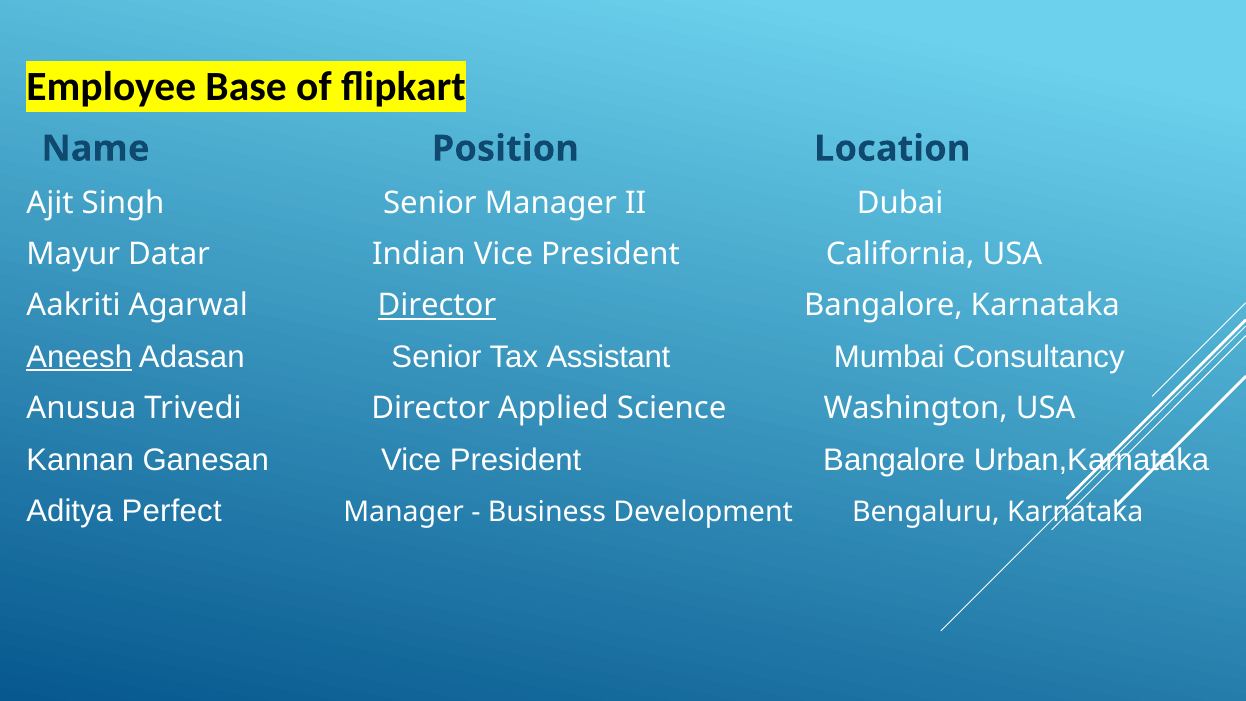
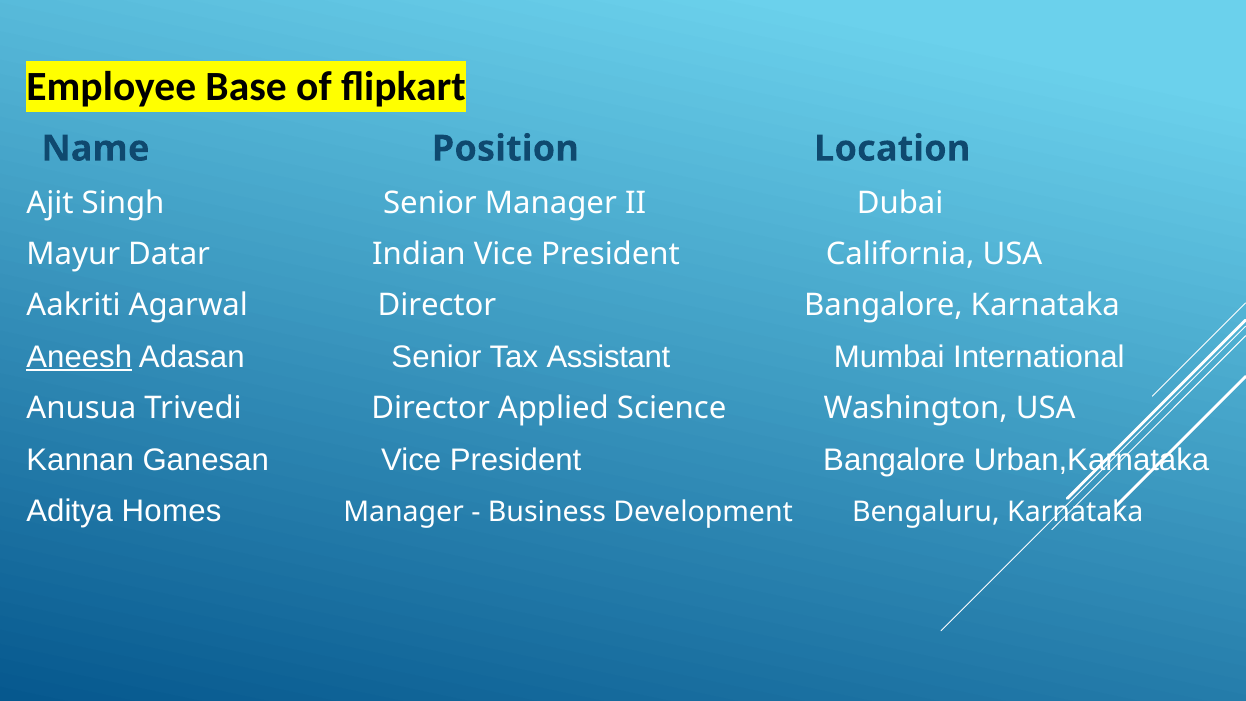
Director underline: present -> none (437, 306)
Consultancy: Consultancy -> International (1039, 357)
Perfect: Perfect -> Homes (172, 511)
